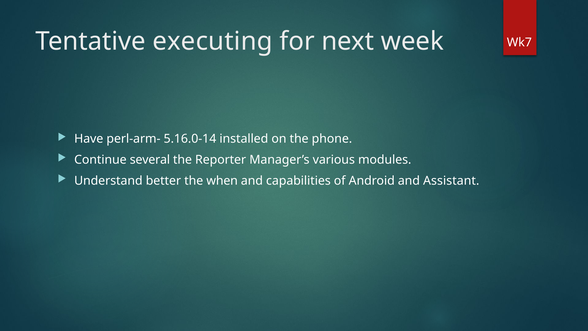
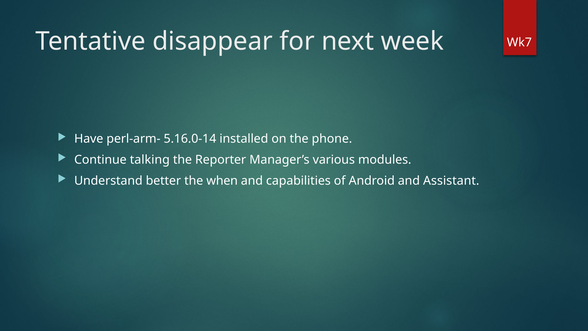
executing: executing -> disappear (213, 41)
several: several -> talking (150, 160)
